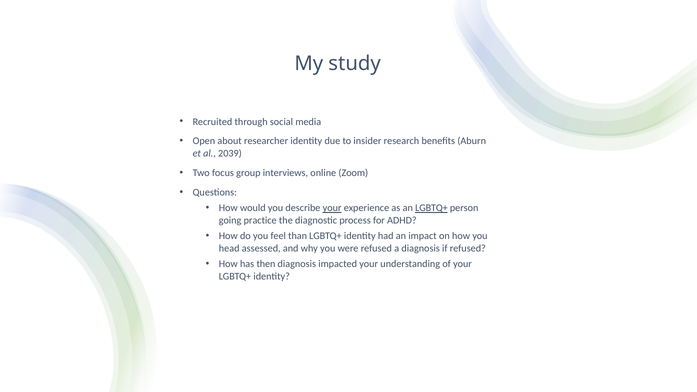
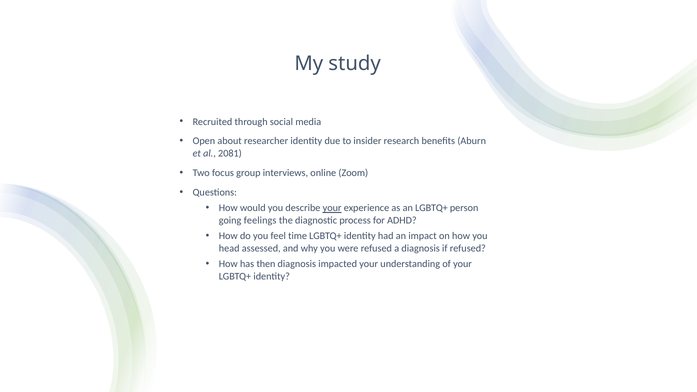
2039: 2039 -> 2081 (230, 153)
LGBTQ+ underline: present -> none (431, 208)
practice: practice -> feelings (260, 220)
than: than -> time (298, 236)
